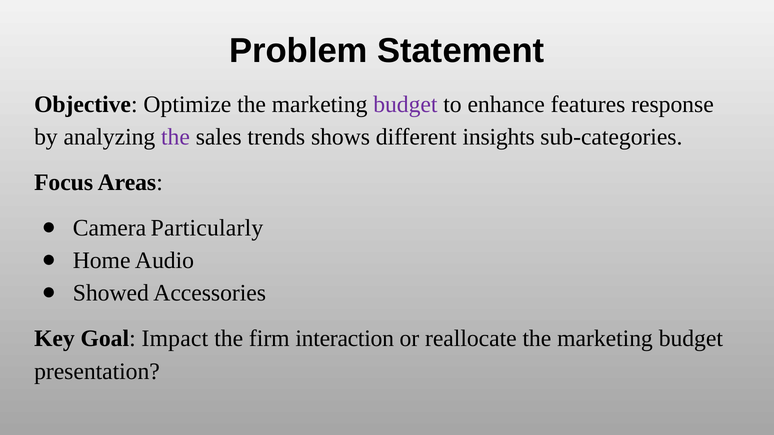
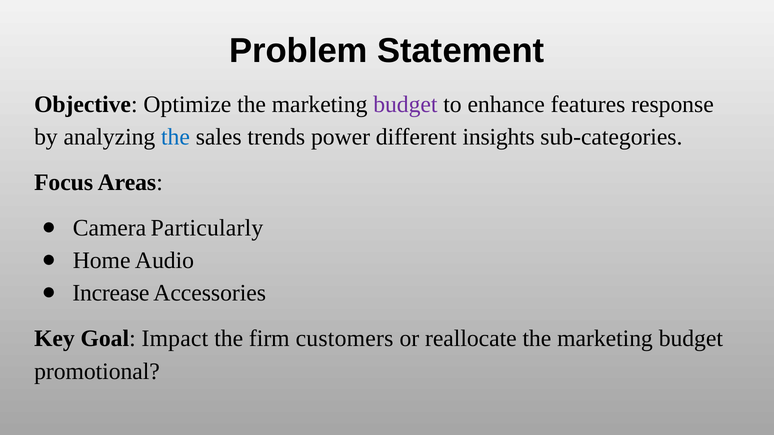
the colour: purple -> blue (175, 137)
shows: shows -> power (341, 137)
Showed: Showed -> Increase (111, 293)
interaction: interaction -> customers (344, 339)
presentation: presentation -> promotional (97, 372)
